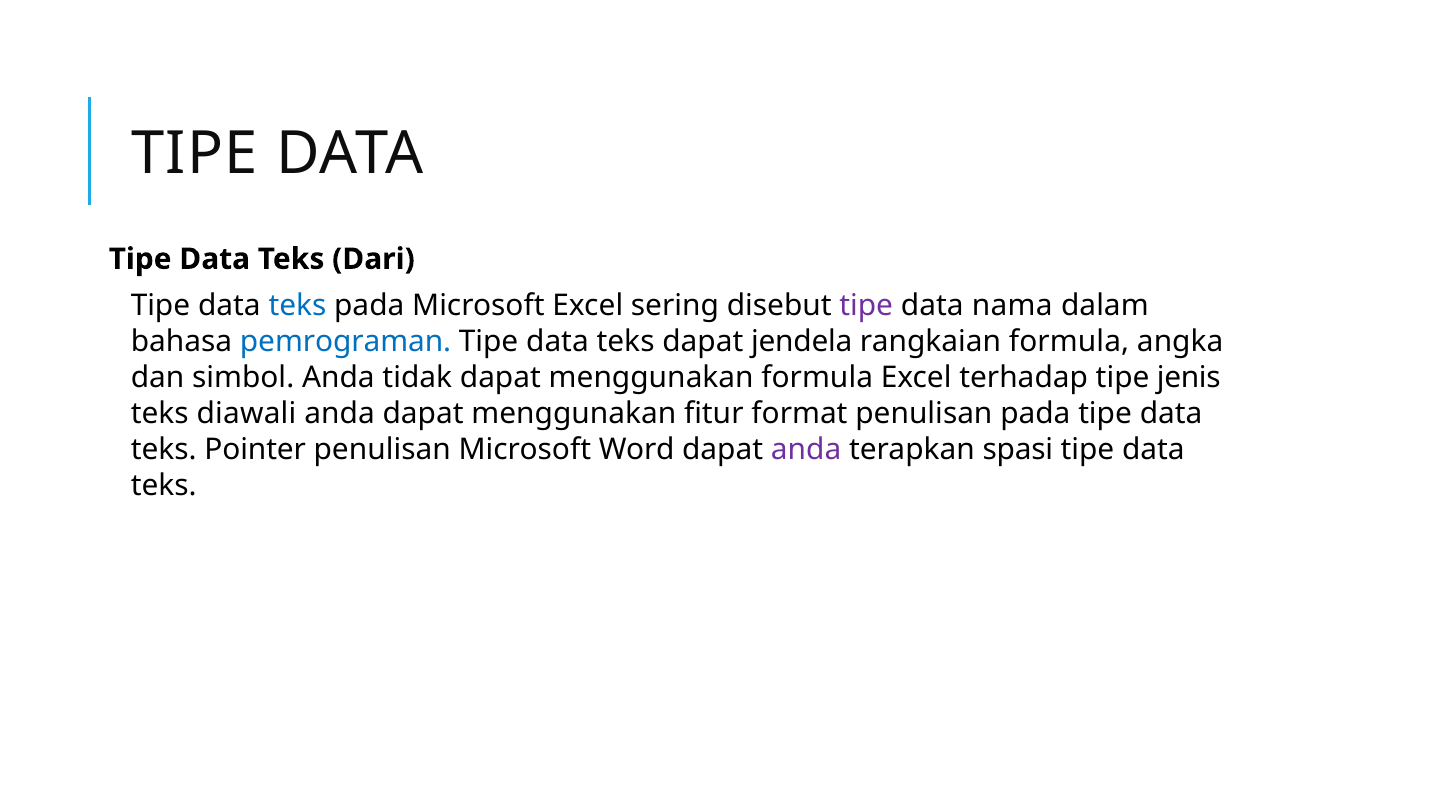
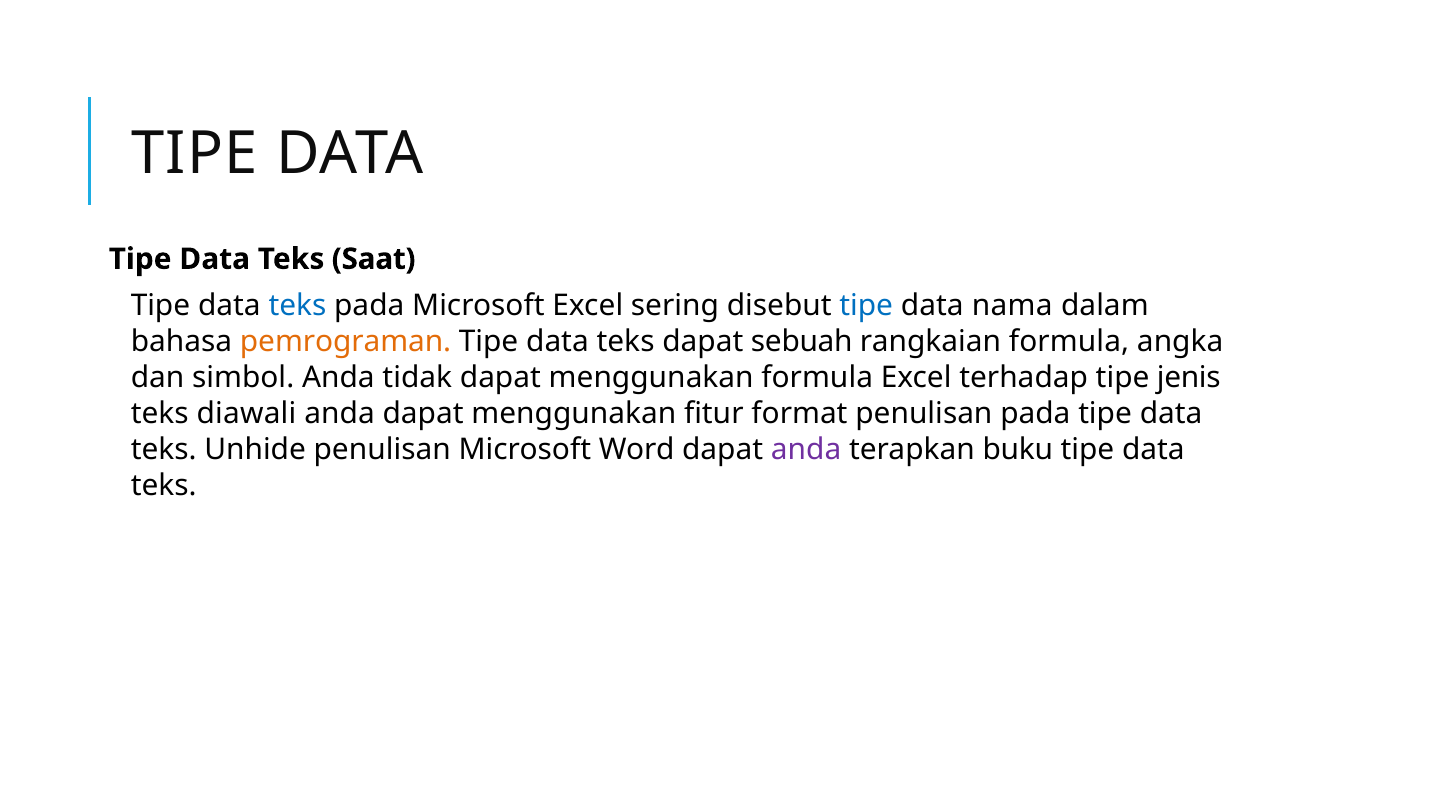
Dari: Dari -> Saat (374, 259)
tipe colour: purple -> blue (866, 306)
pemrograman colour: blue -> orange (346, 342)
jendela: jendela -> sebuah (802, 342)
Pointer: Pointer -> Unhide (255, 449)
spasi: spasi -> buku (1018, 449)
